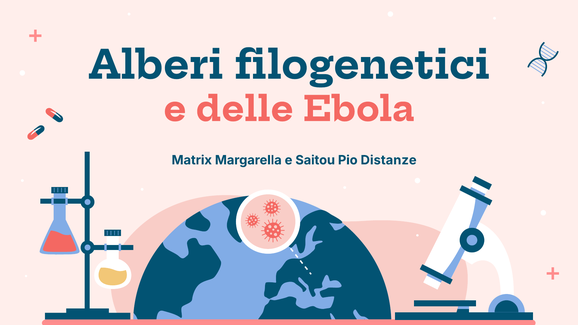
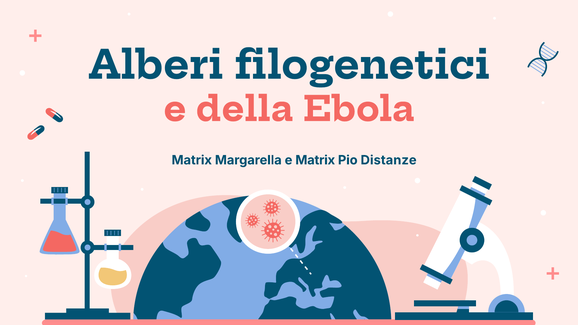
delle: delle -> della (245, 110)
e Saitou: Saitou -> Matrix (315, 160)
